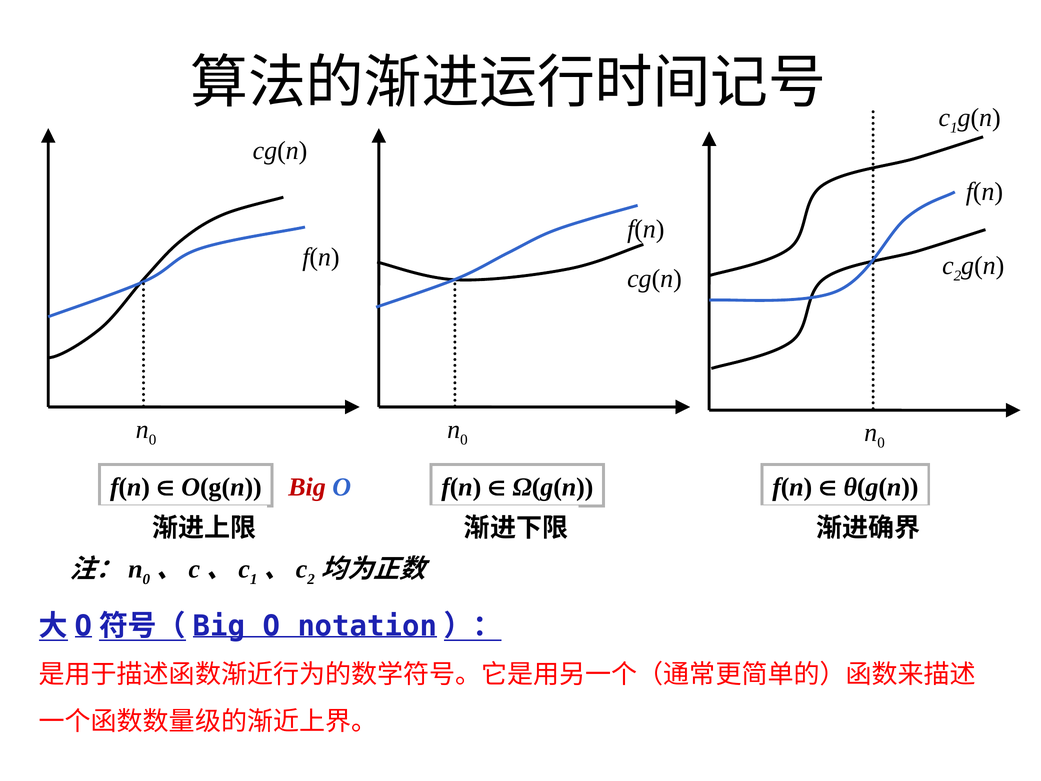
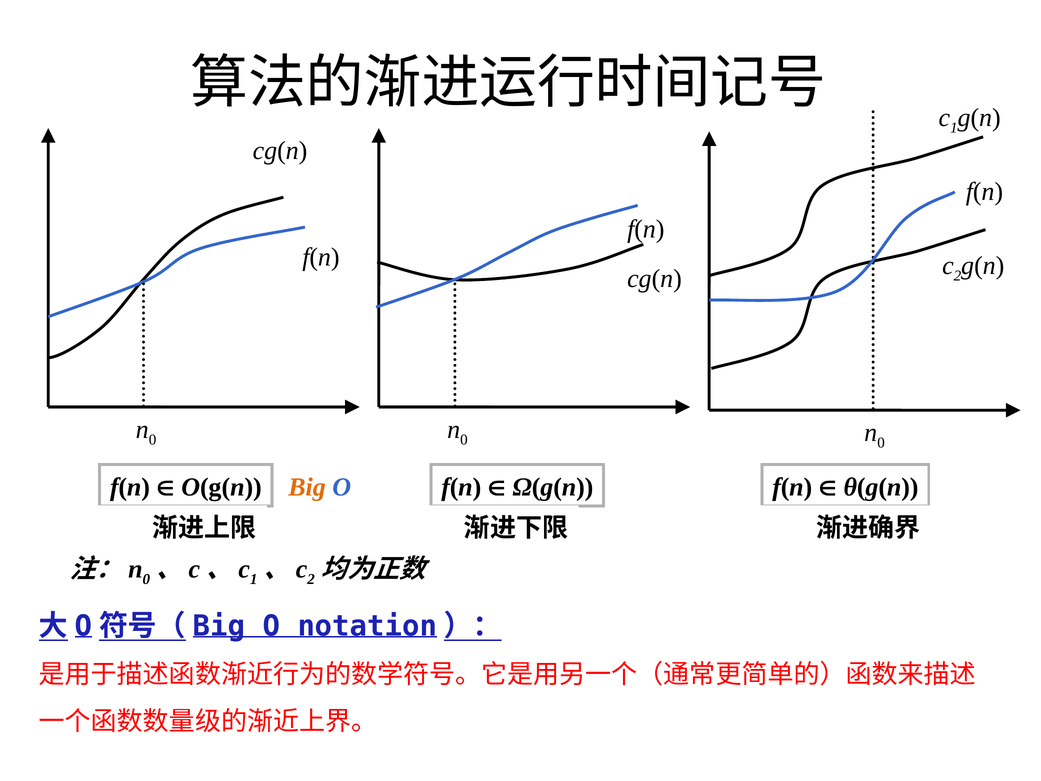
Big colour: red -> orange (307, 487)
